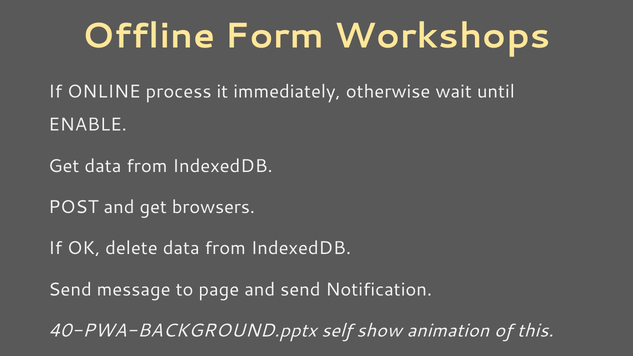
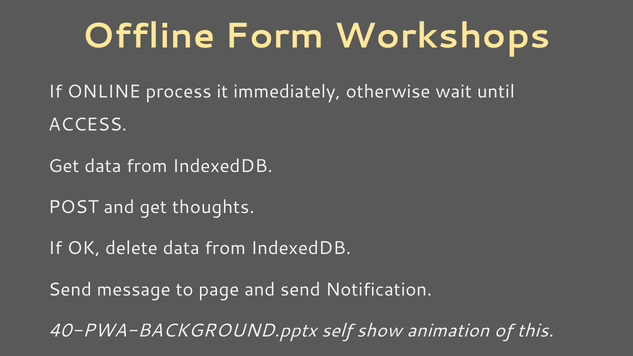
ENABLE: ENABLE -> ACCESS (88, 125)
browsers: browsers -> thoughts (213, 207)
